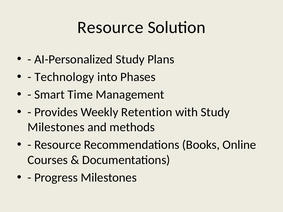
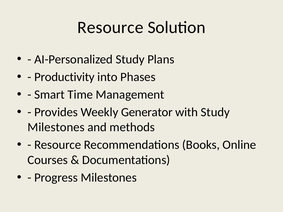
Technology: Technology -> Productivity (64, 77)
Retention: Retention -> Generator (147, 112)
